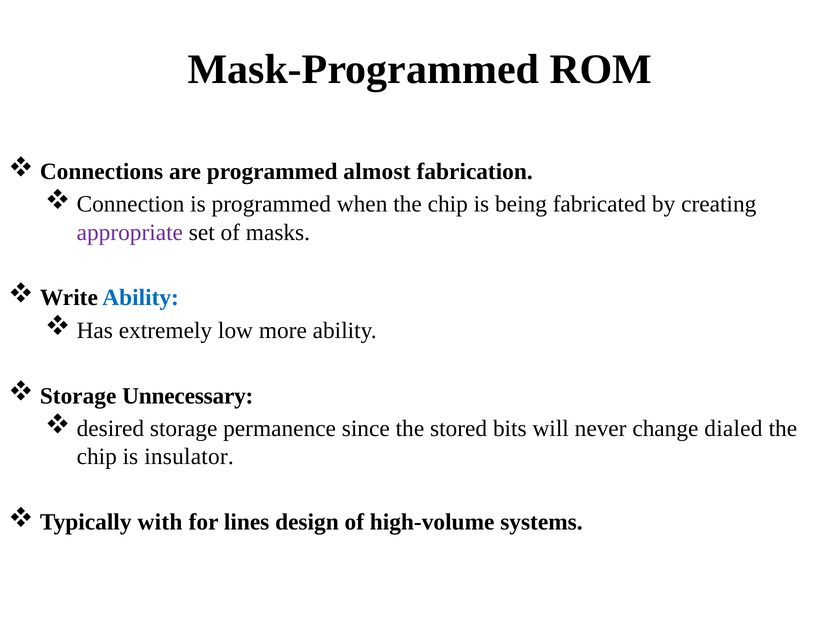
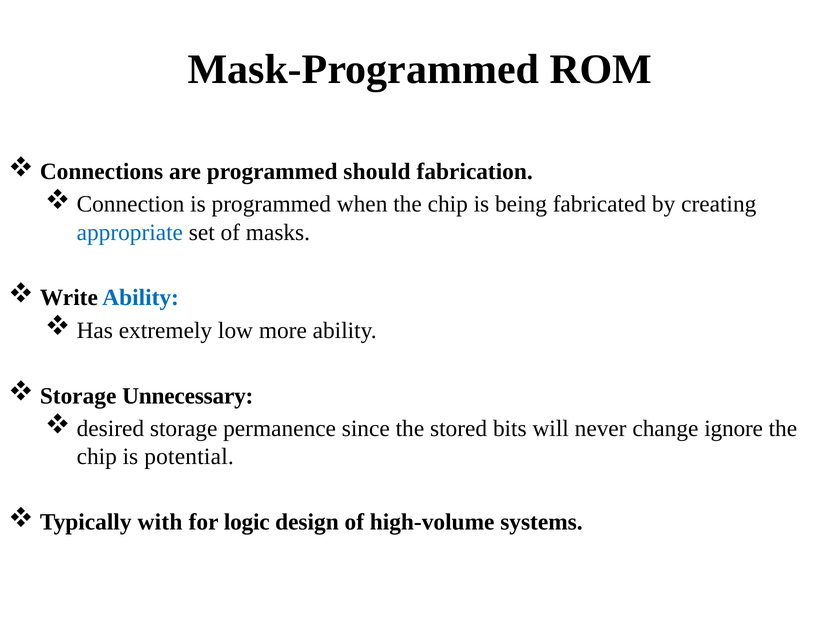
almost: almost -> should (377, 172)
appropriate colour: purple -> blue (130, 232)
dialed: dialed -> ignore (734, 429)
insulator: insulator -> potential (189, 457)
lines: lines -> logic (247, 522)
